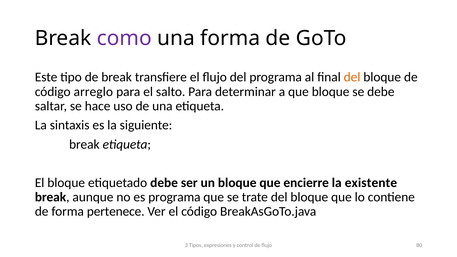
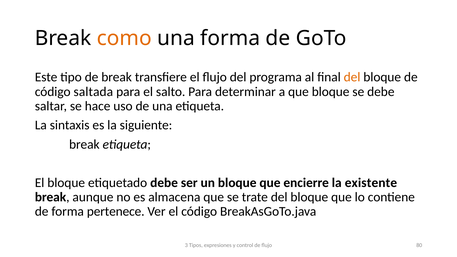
como colour: purple -> orange (124, 38)
arreglo: arreglo -> saltada (93, 92)
es programa: programa -> almacena (174, 197)
